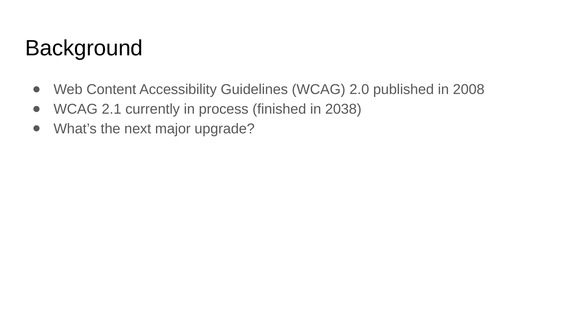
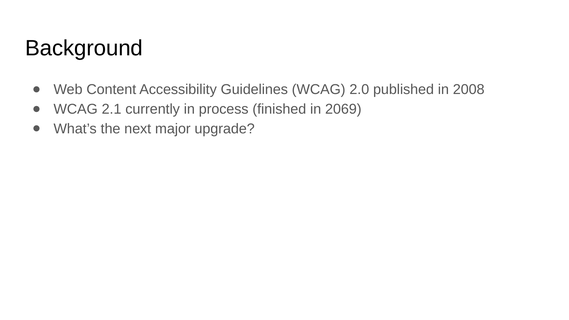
2038: 2038 -> 2069 (343, 109)
